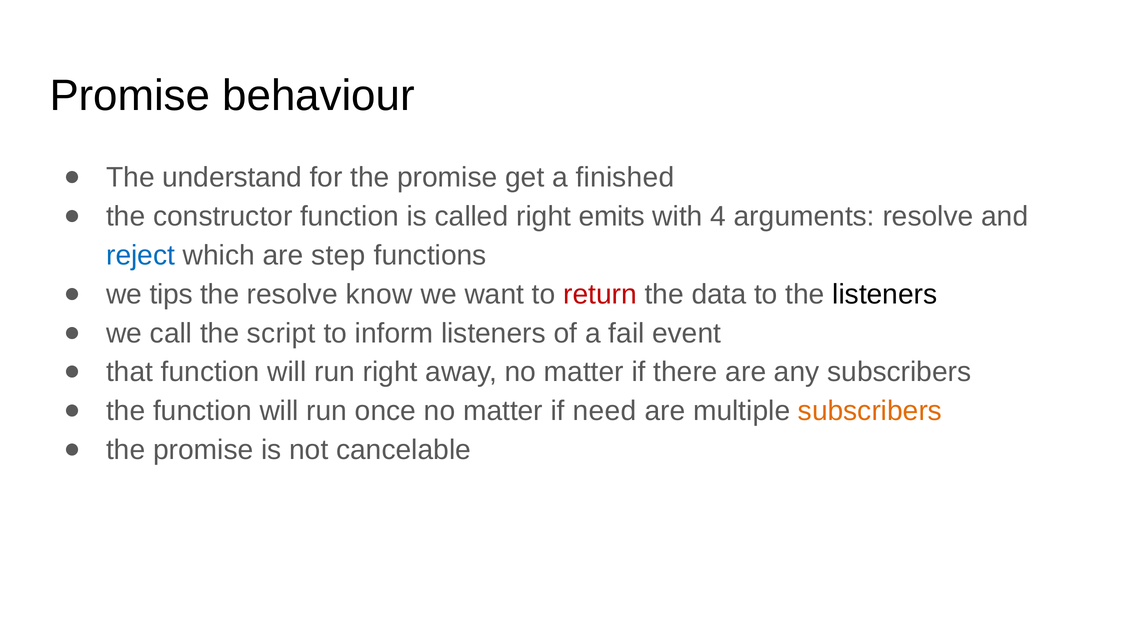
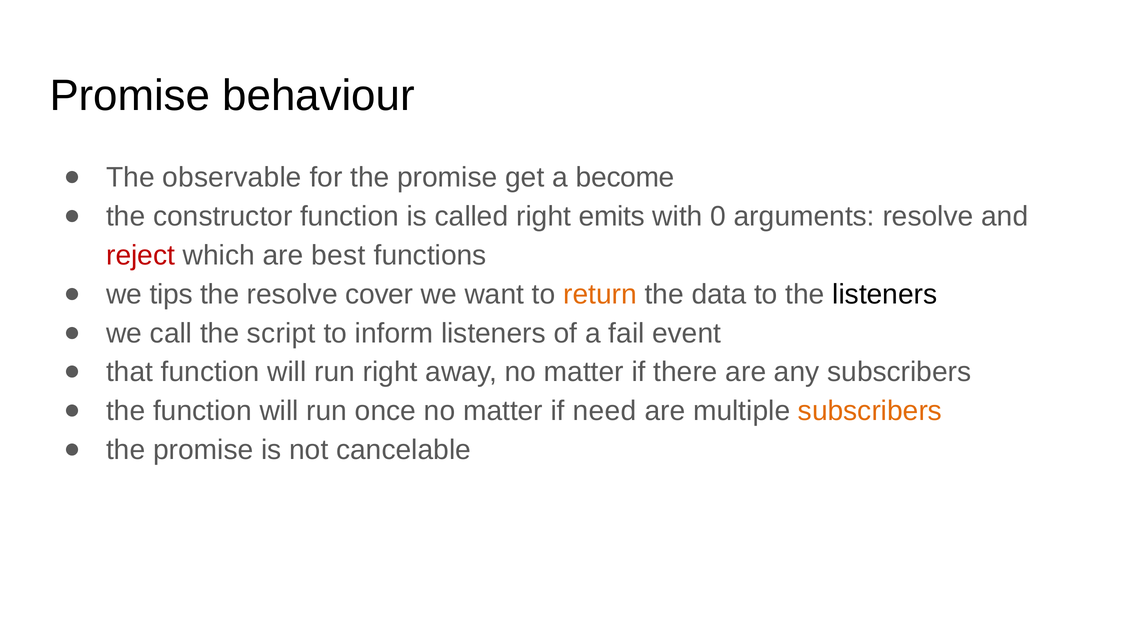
understand: understand -> observable (232, 177)
finished: finished -> become (625, 177)
4: 4 -> 0 (718, 216)
reject colour: blue -> red (141, 255)
step: step -> best (338, 255)
know: know -> cover (379, 294)
return colour: red -> orange (600, 294)
